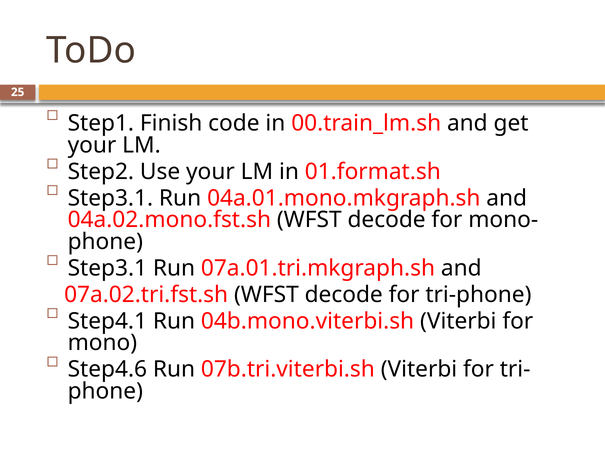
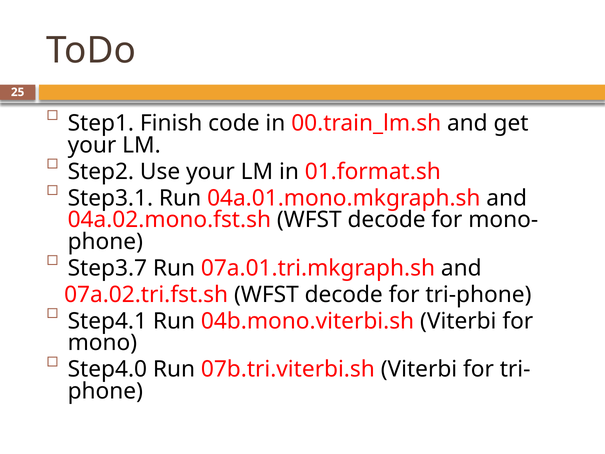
Step3.1: Step3.1 -> Step3.7 (107, 268)
Step4.6: Step4.6 -> Step4.0 (107, 369)
